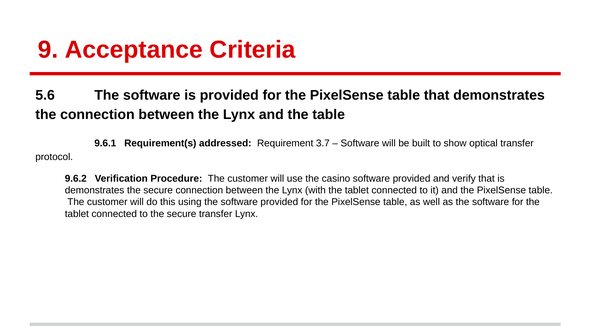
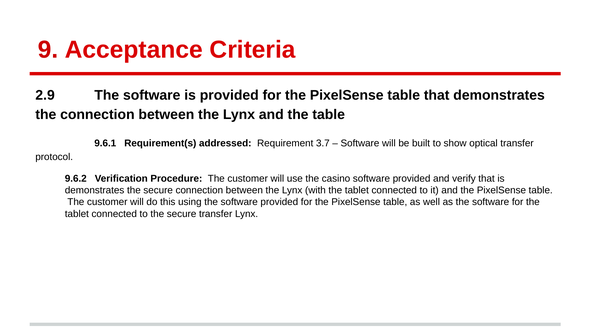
5.6: 5.6 -> 2.9 (45, 95)
